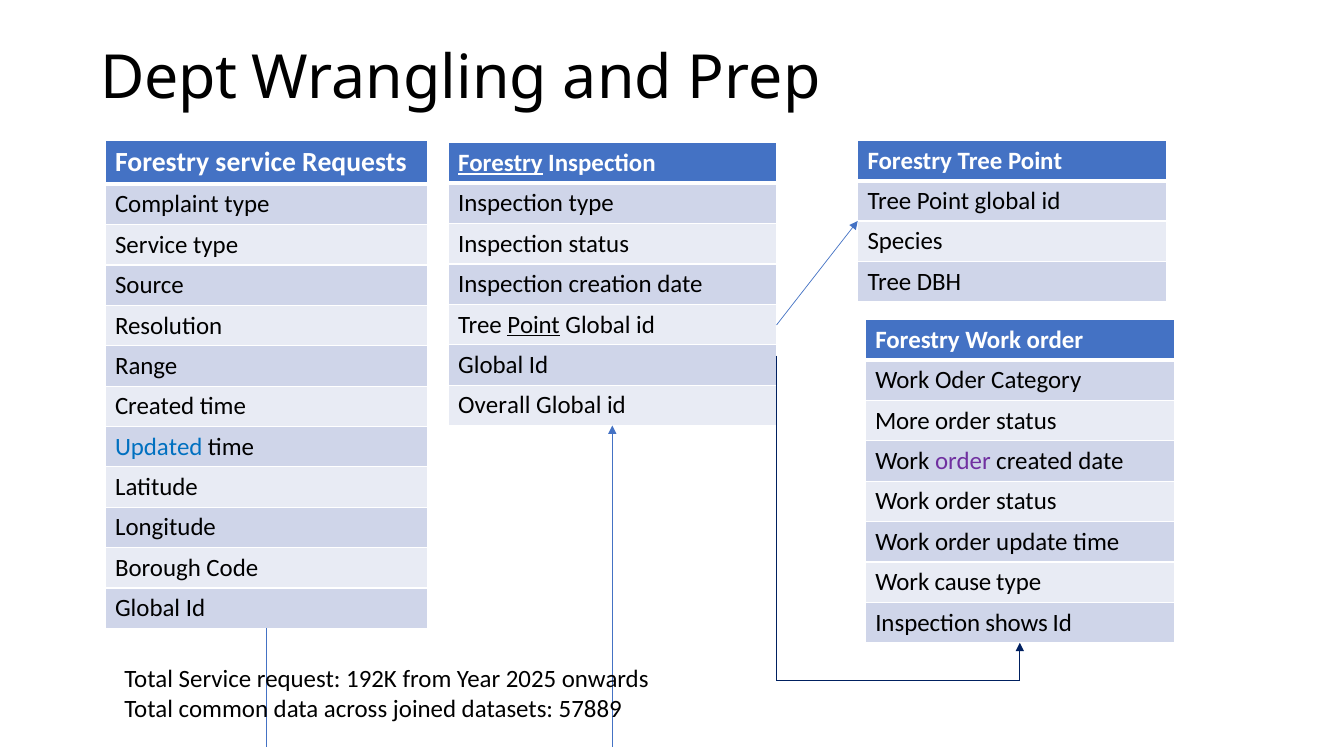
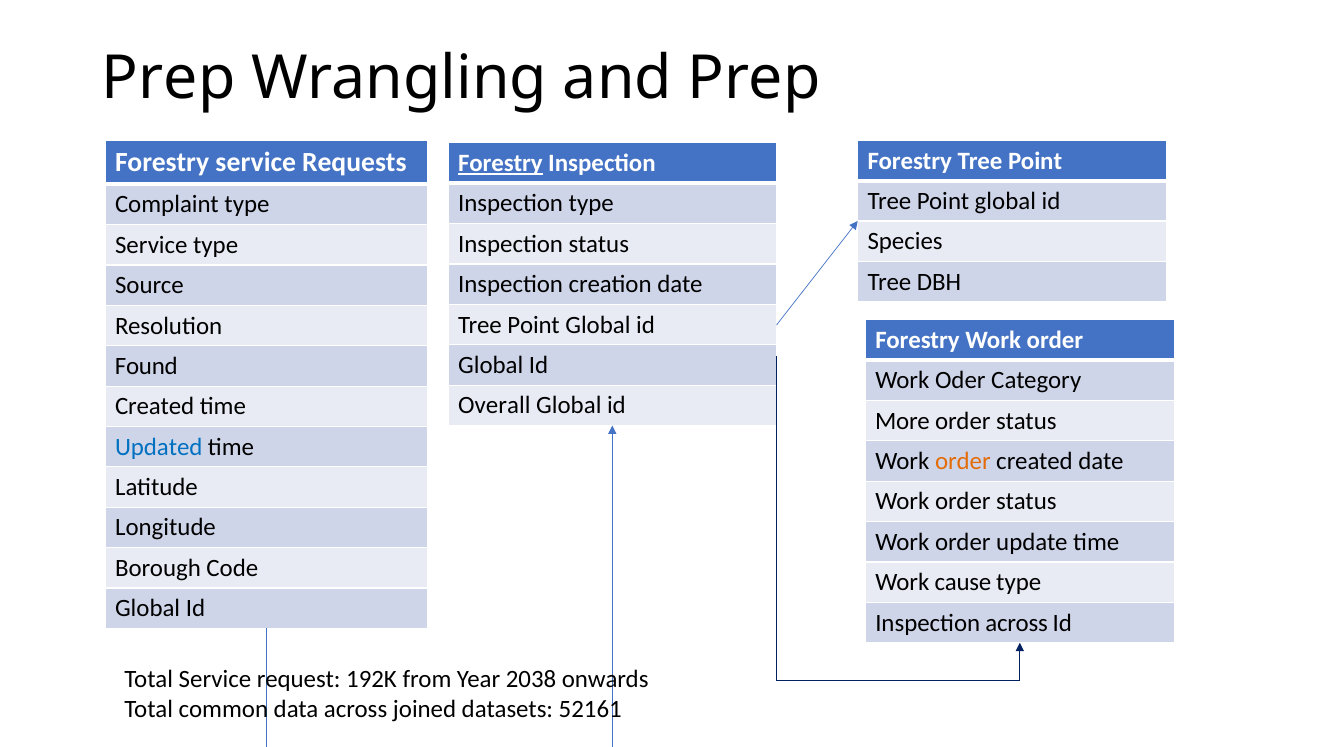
Dept: Dept -> Prep (168, 78)
Point underline: present -> none (534, 325)
Range: Range -> Found (146, 366)
order colour: purple -> orange (963, 461)
Inspection shows: shows -> across (1017, 623)
2025: 2025 -> 2038 (531, 680)
57889: 57889 -> 52161 (590, 710)
